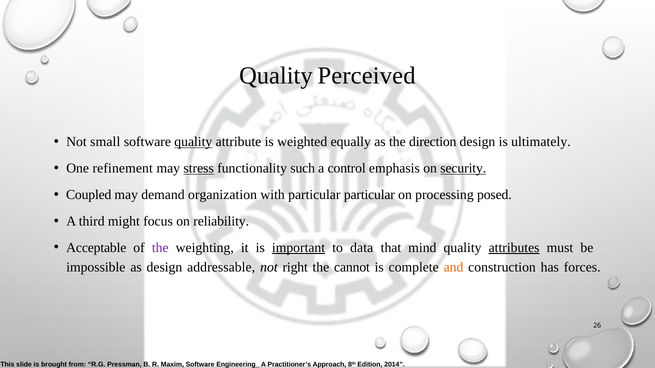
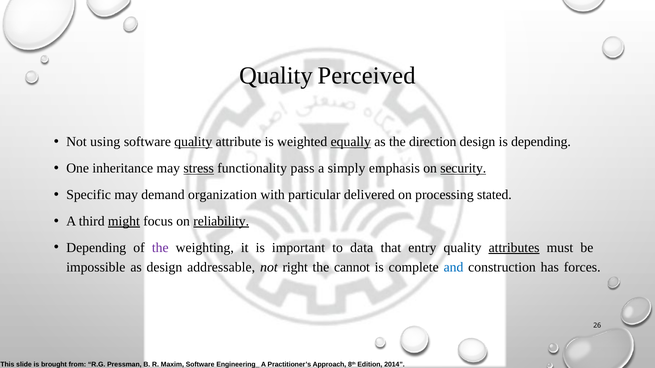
small: small -> using (105, 142)
equally underline: none -> present (351, 142)
is ultimately: ultimately -> depending (541, 142)
refinement: refinement -> inheritance (123, 169)
such: such -> pass (303, 169)
control: control -> simply (347, 169)
Coupled: Coupled -> Specific (89, 195)
particular particular: particular -> delivered (369, 195)
posed: posed -> stated (494, 195)
might underline: none -> present (124, 222)
reliability underline: none -> present (221, 222)
Acceptable: Acceptable -> Depending (96, 248)
important underline: present -> none (299, 248)
mind: mind -> entry (422, 248)
and colour: orange -> blue (454, 268)
